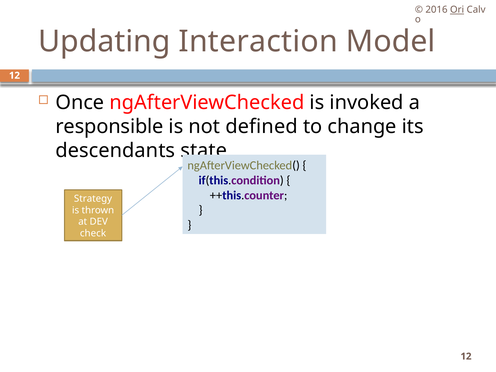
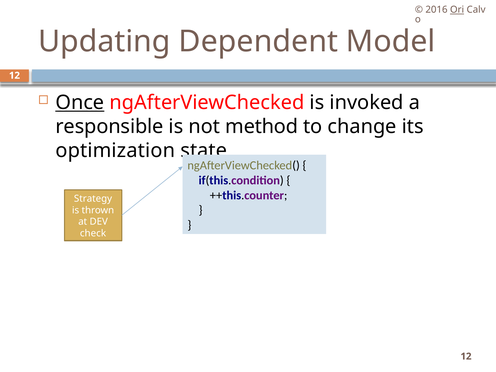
Interaction: Interaction -> Dependent (258, 41)
Once underline: none -> present (80, 103)
defined: defined -> method (262, 127)
descendants: descendants -> optimization (115, 151)
